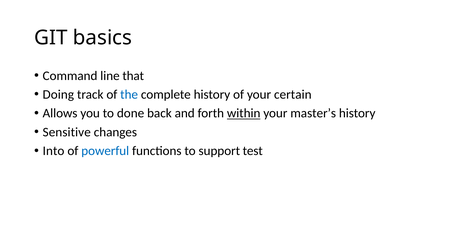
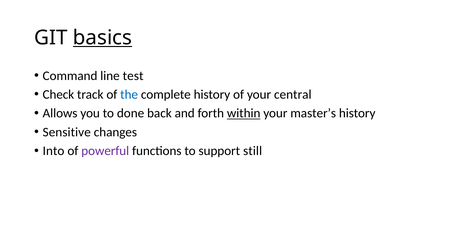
basics underline: none -> present (103, 38)
that: that -> test (133, 76)
Doing: Doing -> Check (58, 95)
certain: certain -> central (293, 95)
powerful colour: blue -> purple (105, 151)
test: test -> still (253, 151)
